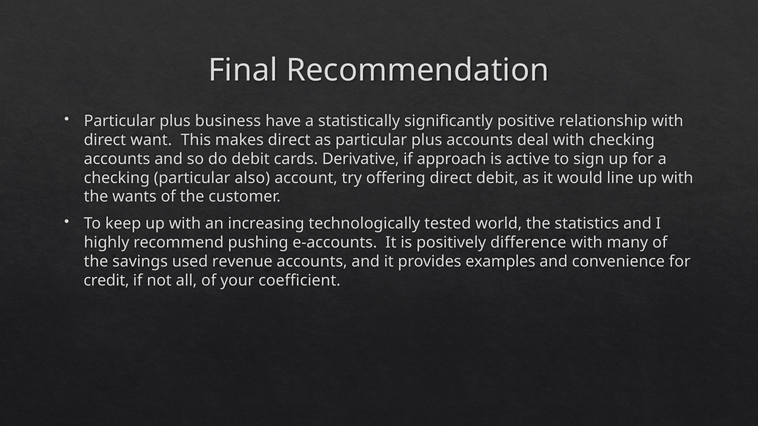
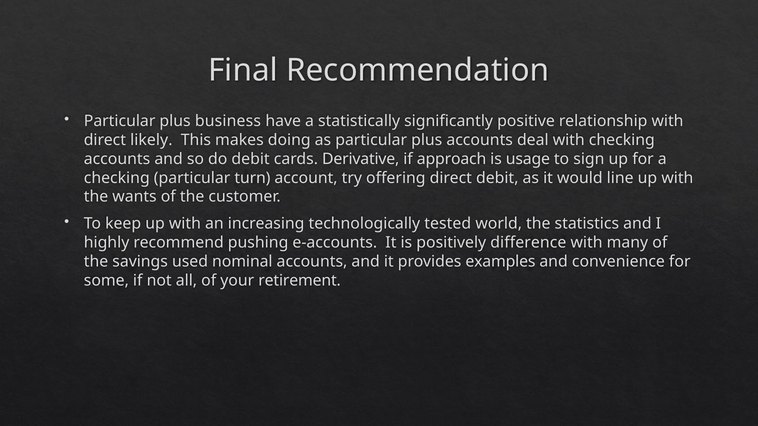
want: want -> likely (151, 140)
makes direct: direct -> doing (289, 140)
active: active -> usage (528, 159)
also: also -> turn (252, 178)
revenue: revenue -> nominal (242, 262)
credit: credit -> some (106, 281)
coefficient: coefficient -> retirement (300, 281)
